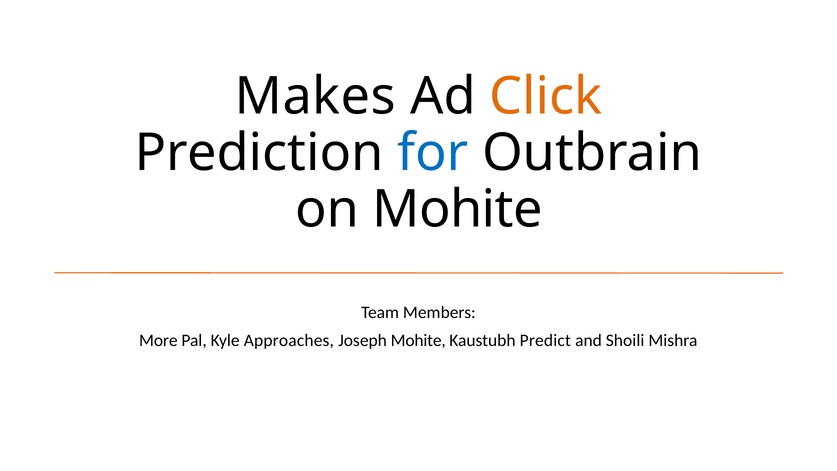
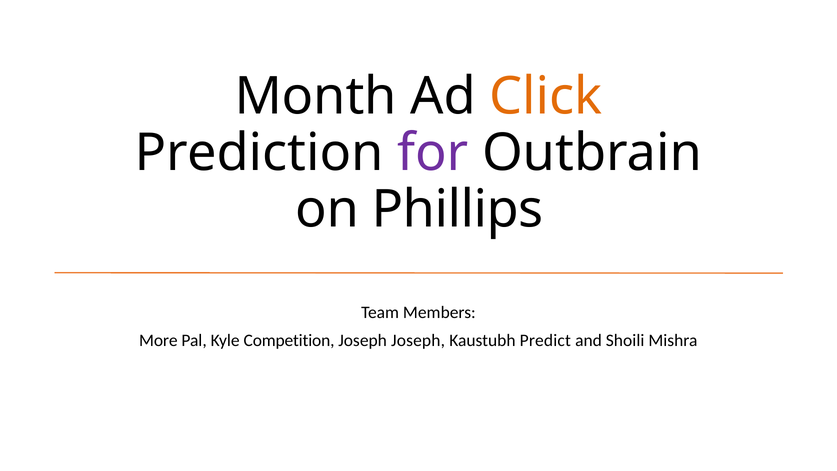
Makes: Makes -> Month (316, 96)
for colour: blue -> purple (433, 153)
on Mohite: Mohite -> Phillips (457, 209)
Approaches: Approaches -> Competition (289, 340)
Joseph Mohite: Mohite -> Joseph (418, 340)
